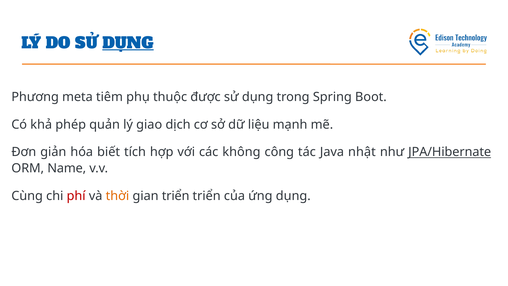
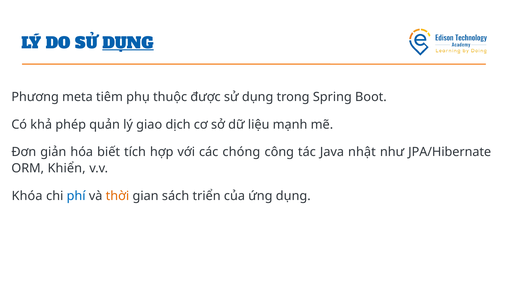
không: không -> chóng (241, 152)
JPA/Hibernate underline: present -> none (450, 152)
Name: Name -> Khiển (67, 168)
Cùng: Cùng -> Khóa (27, 196)
phí colour: red -> blue (76, 196)
gian triển: triển -> sách (176, 196)
